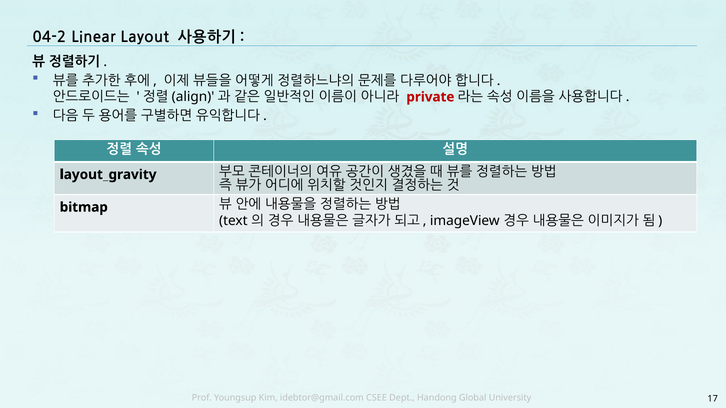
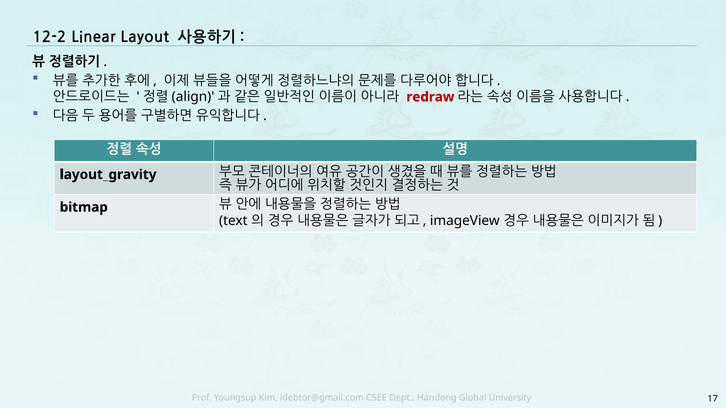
04-2: 04-2 -> 12-2 (49, 37)
private: private -> redraw (430, 97)
